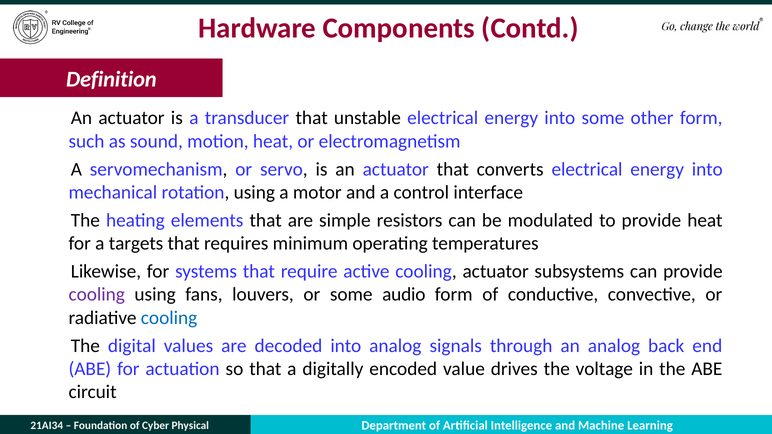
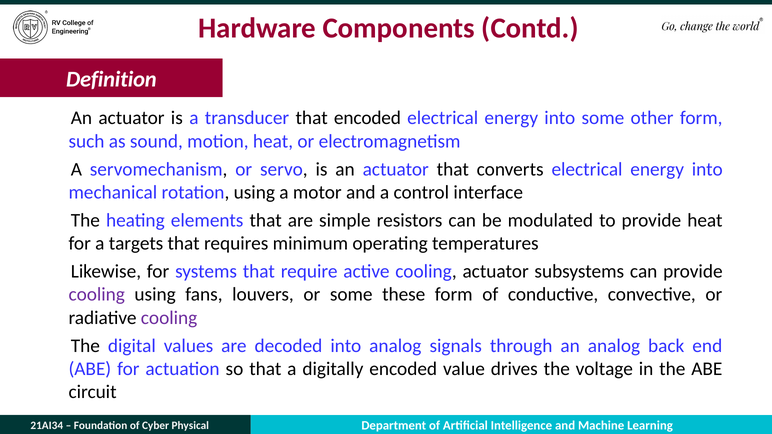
that unstable: unstable -> encoded (367, 118)
audio: audio -> these (404, 295)
cooling colour: blue -> purple (169, 318)
